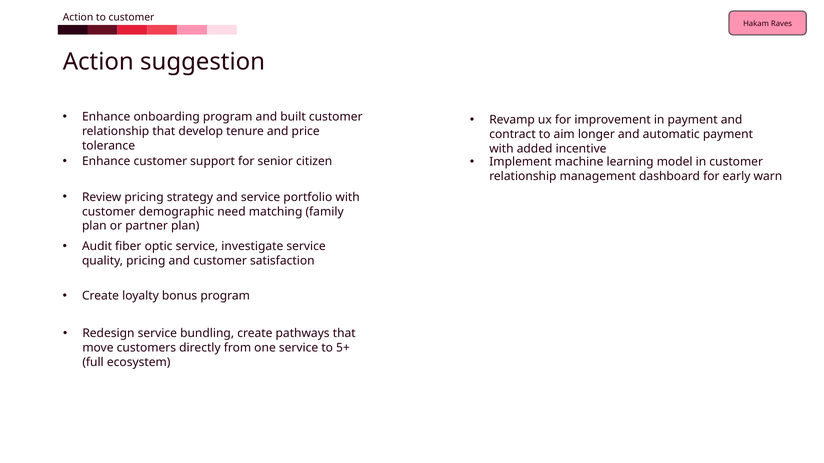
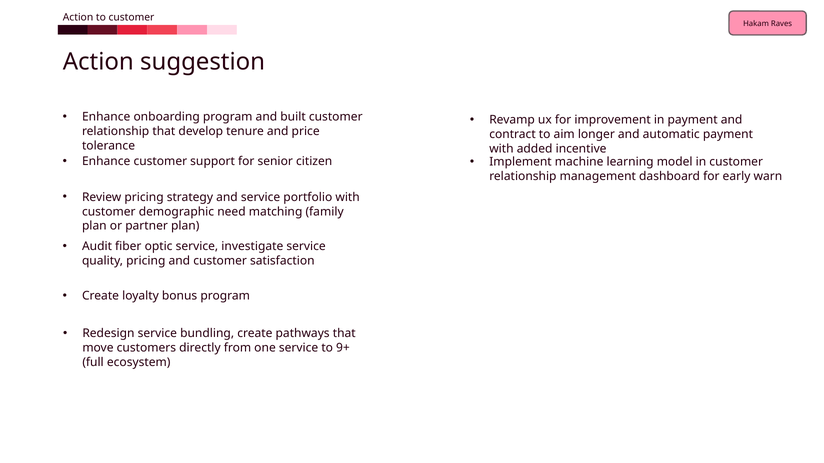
5+: 5+ -> 9+ (343, 348)
